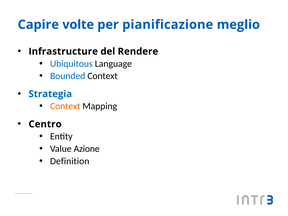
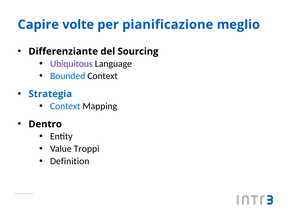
Infrastructure: Infrastructure -> Differenziante (63, 51)
Rendere: Rendere -> Sourcing (138, 51)
Ubiquitous colour: blue -> purple (71, 64)
Context colour: orange -> blue (65, 106)
Centro: Centro -> Dentro (45, 124)
Azione: Azione -> Troppi (87, 149)
